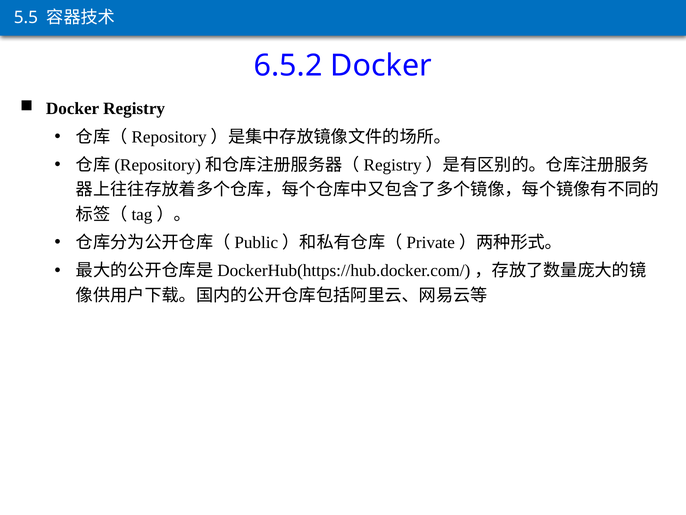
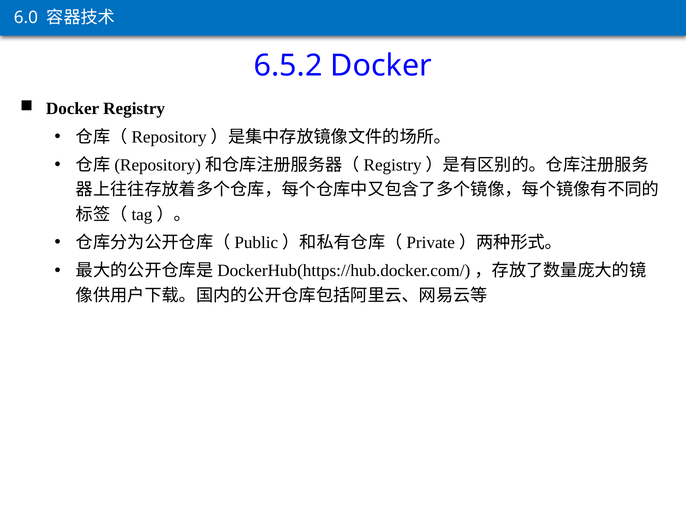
5.5: 5.5 -> 6.0 (26, 18)
